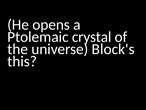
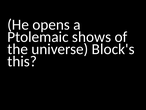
crystal: crystal -> shows (92, 37)
